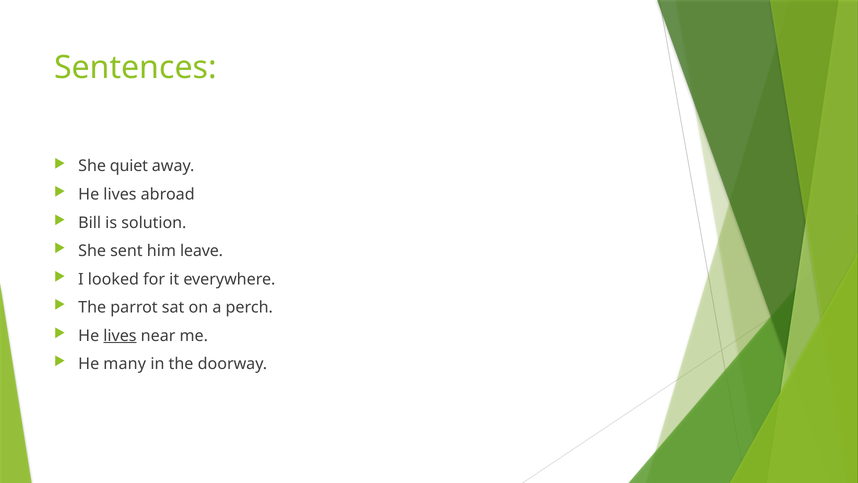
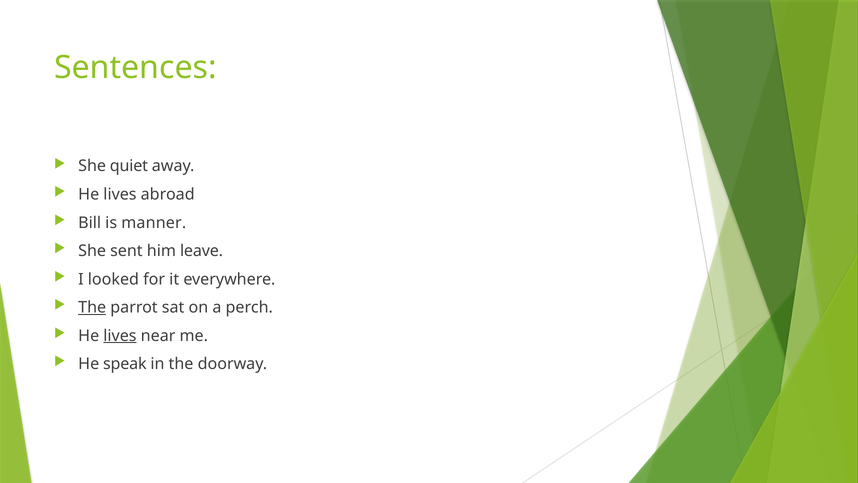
solution: solution -> manner (154, 223)
The underline: none -> present (92, 307)
many: many -> speak (125, 364)
